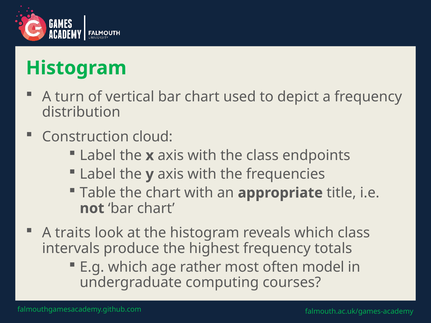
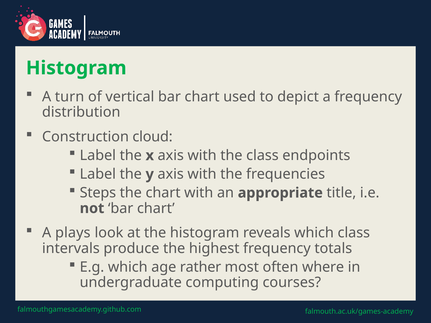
Table: Table -> Steps (98, 193)
traits: traits -> plays (73, 233)
model: model -> where (323, 267)
